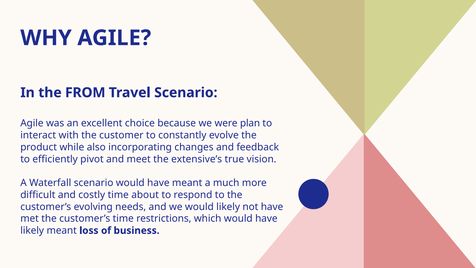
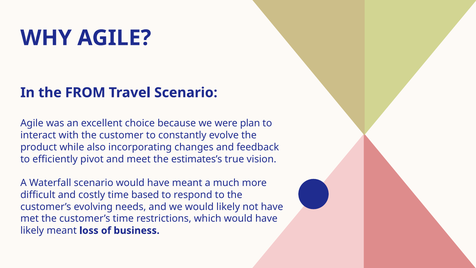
extensive’s: extensive’s -> estimates’s (197, 159)
about: about -> based (145, 195)
